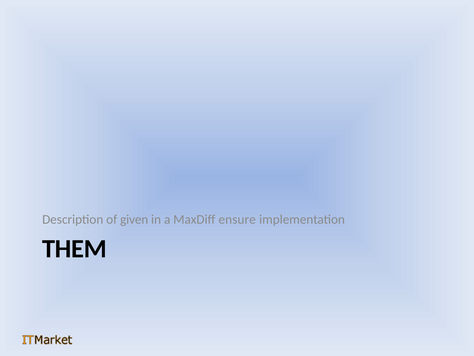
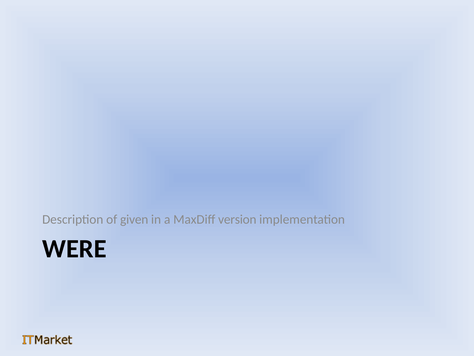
ensure: ensure -> version (237, 219)
THEM: THEM -> WERE (74, 248)
